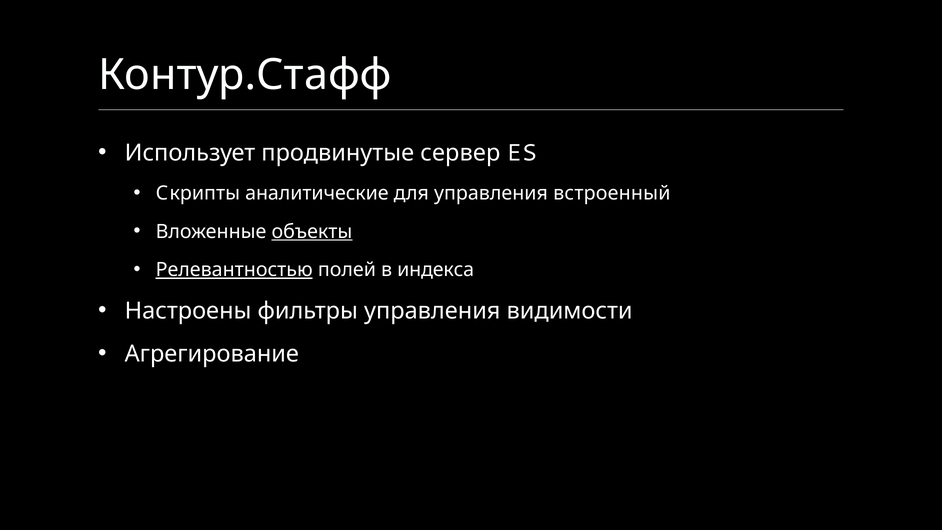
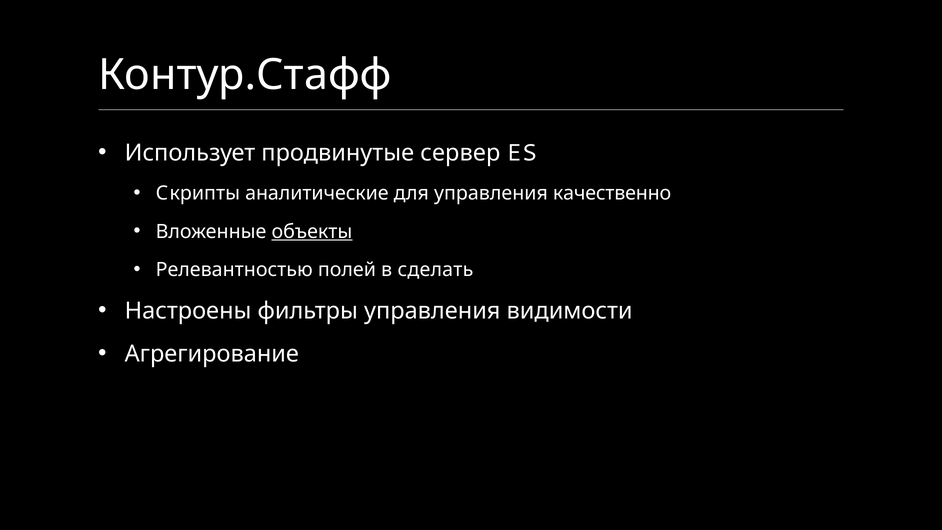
встроенный: встроенный -> качественно (612, 193)
Релевантностью underline: present -> none (234, 270)
индекса: индекса -> сделать (435, 270)
